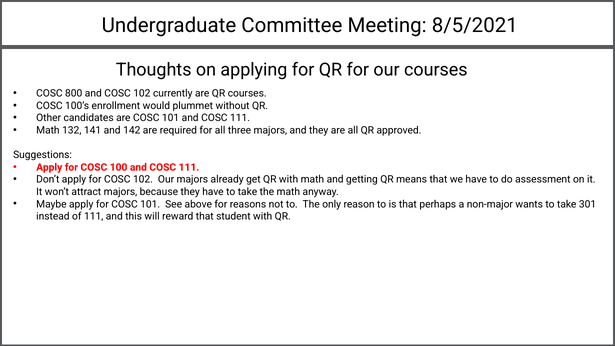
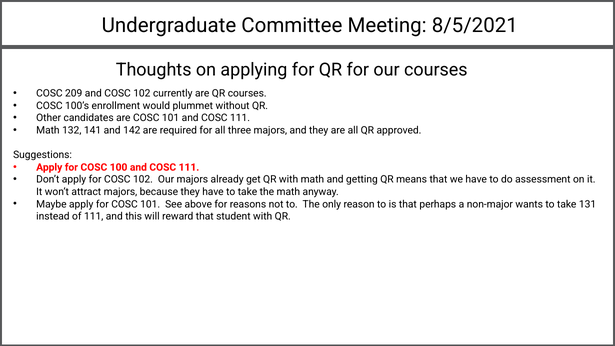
800: 800 -> 209 (74, 93)
301: 301 -> 131 (588, 204)
